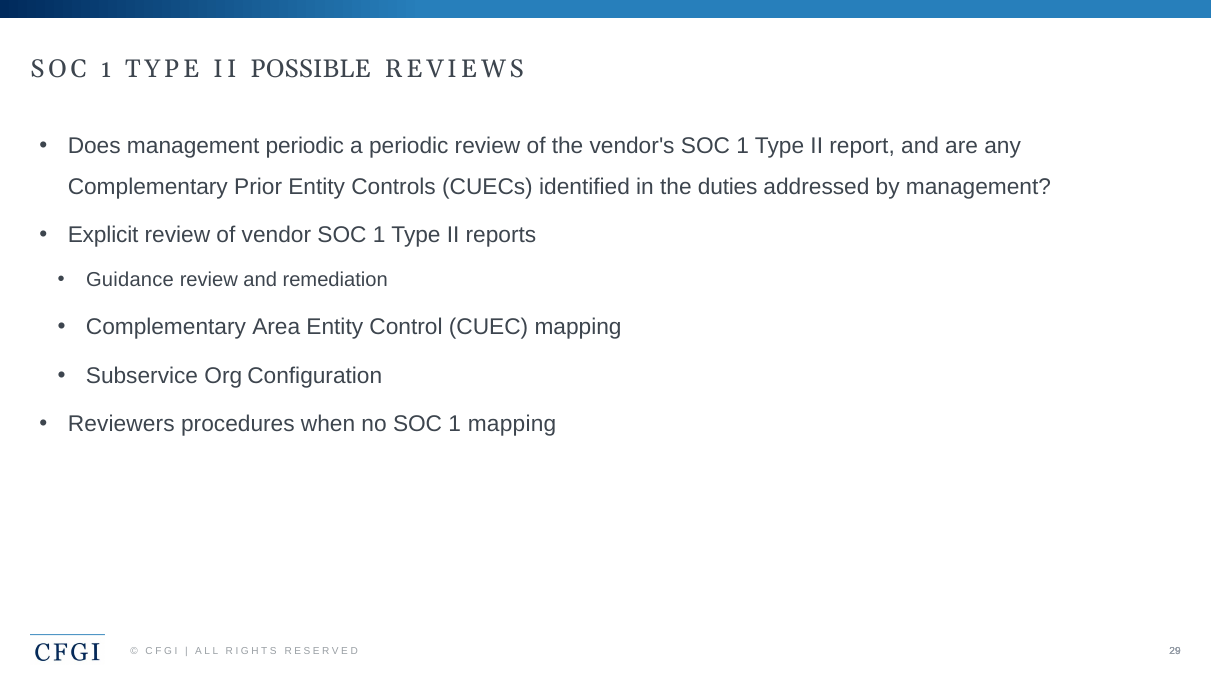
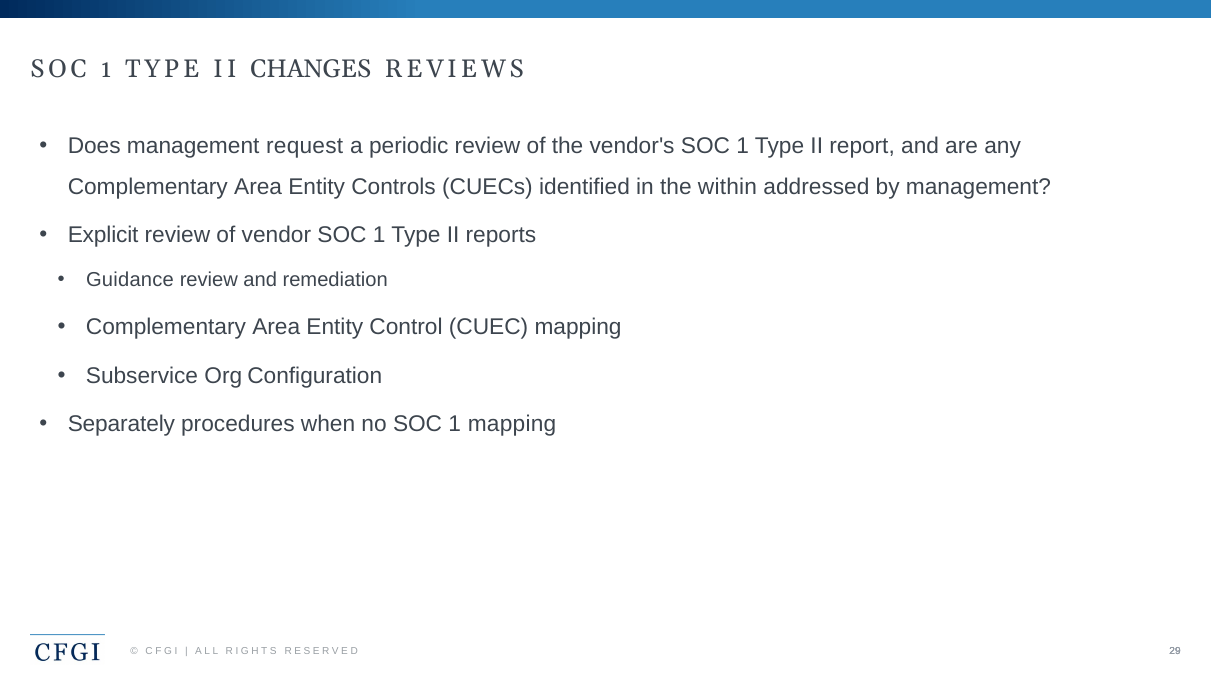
POSSIBLE: POSSIBLE -> CHANGES (311, 69)
management periodic: periodic -> request (305, 146)
Prior: Prior -> Area (258, 187)
duties: duties -> within (727, 187)
Reviewers: Reviewers -> Separately (121, 424)
